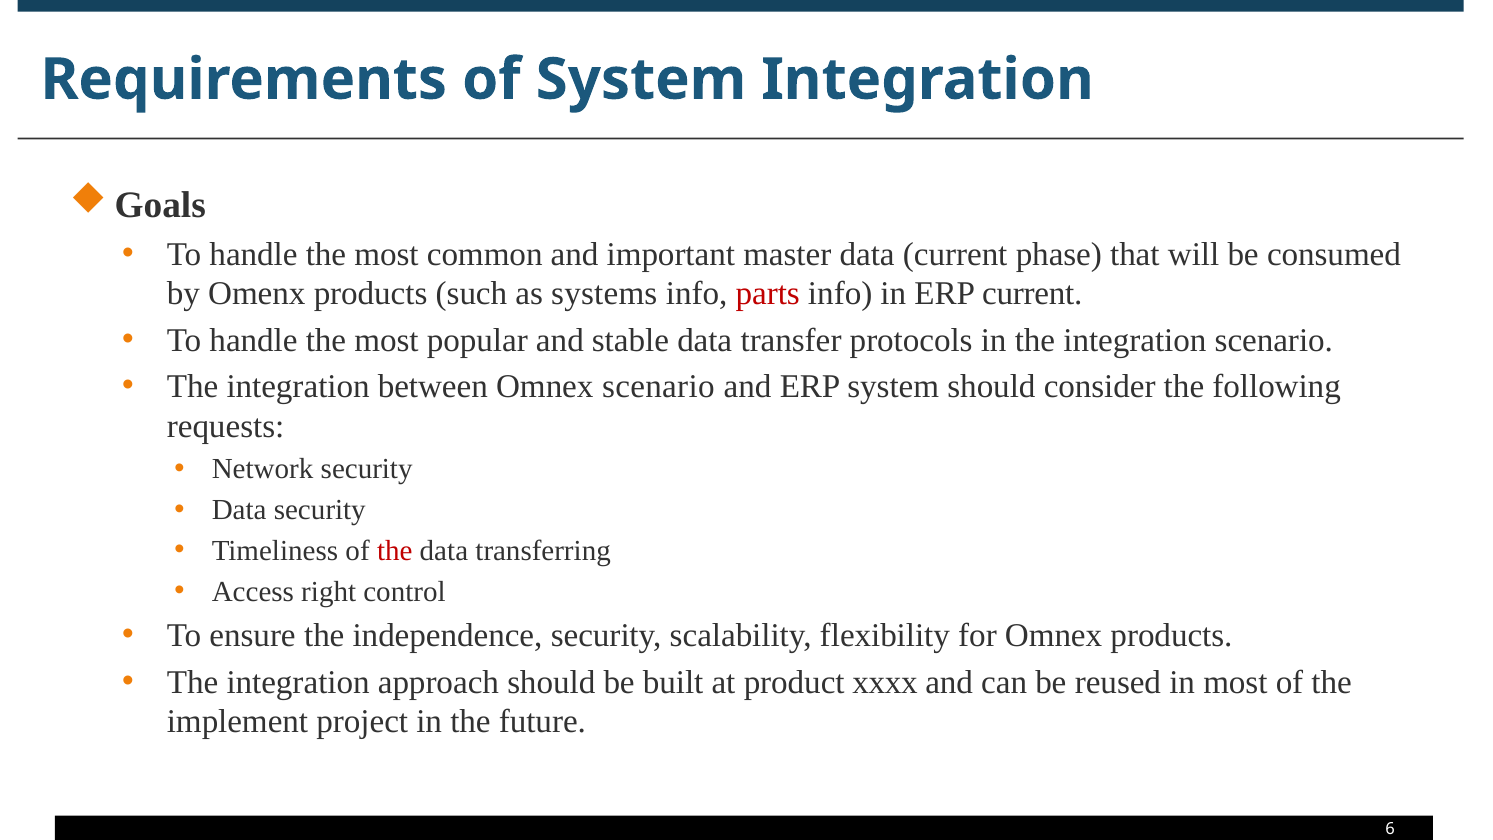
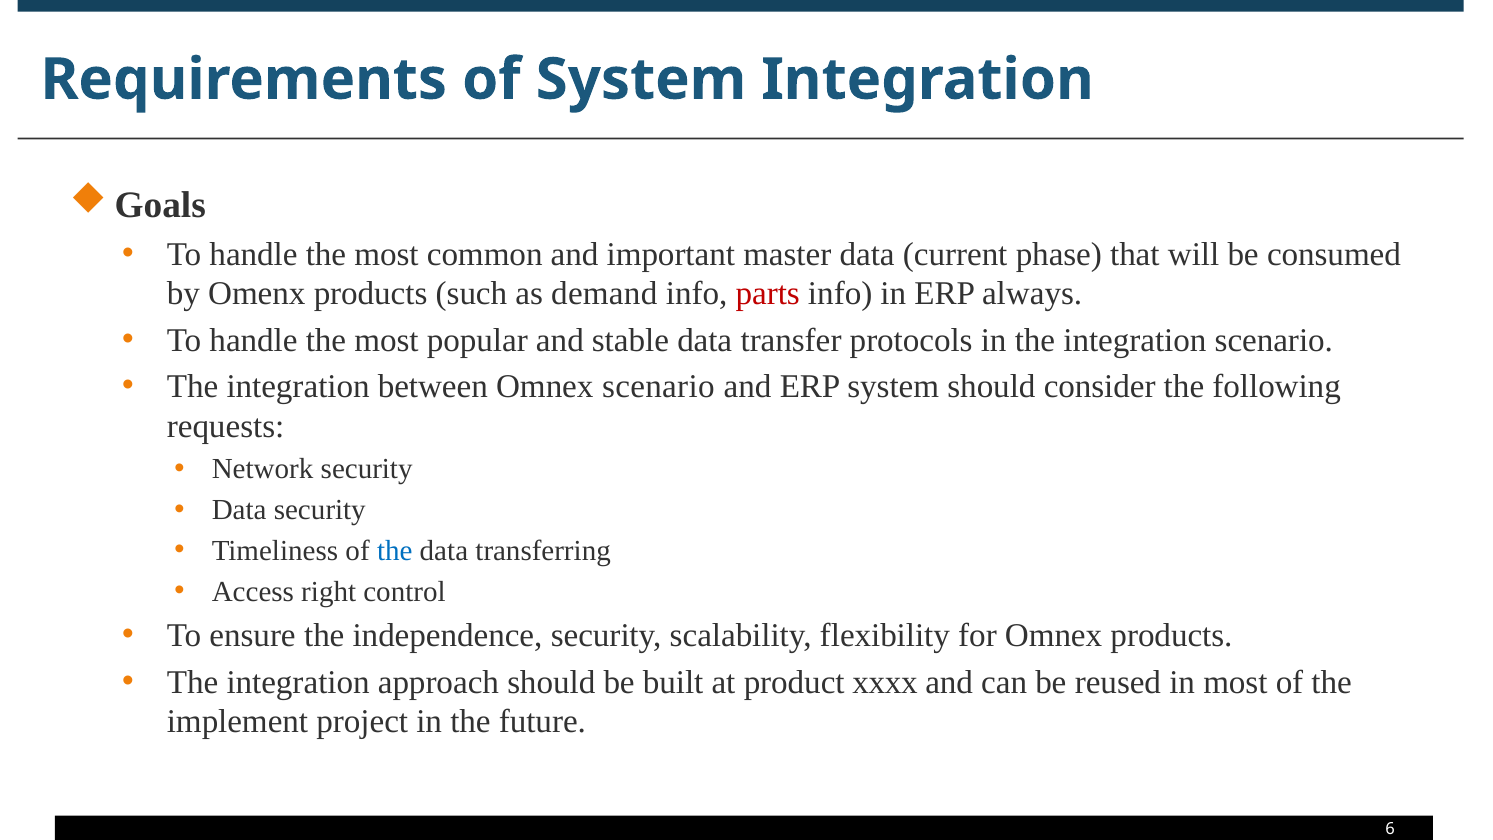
systems: systems -> demand (604, 294)
ERP current: current -> always (1032, 294)
the colour: red -> blue (395, 551)
